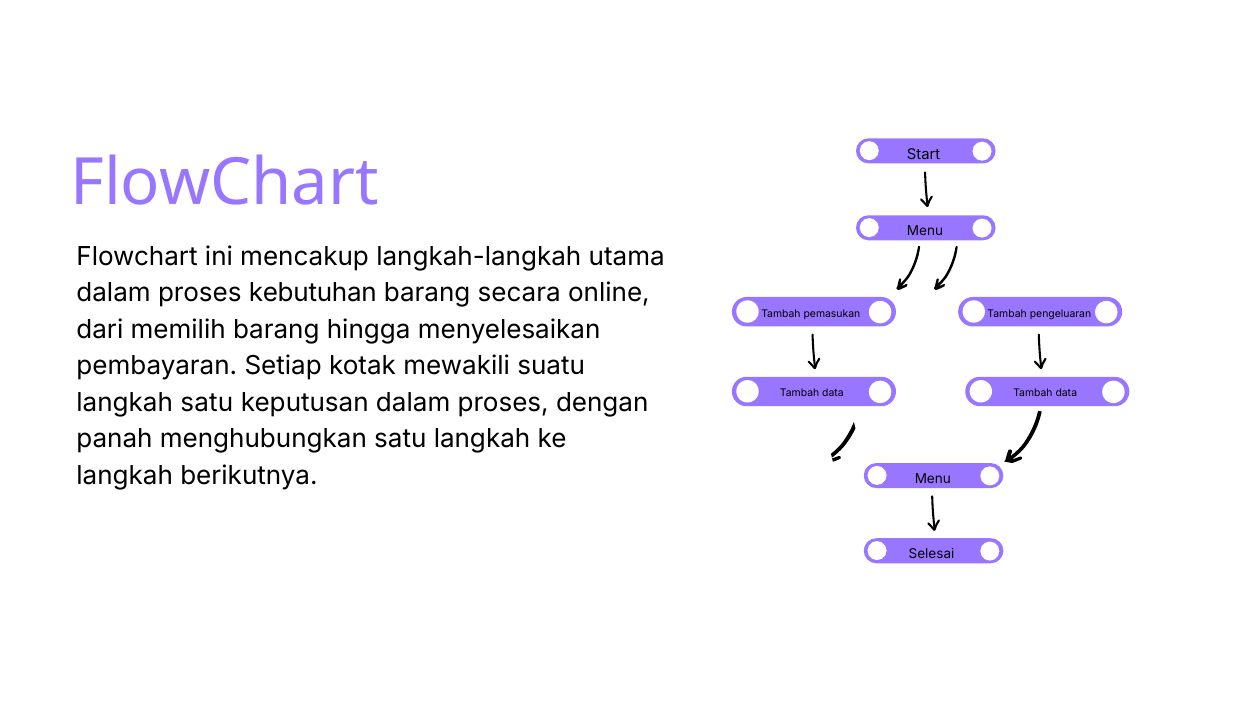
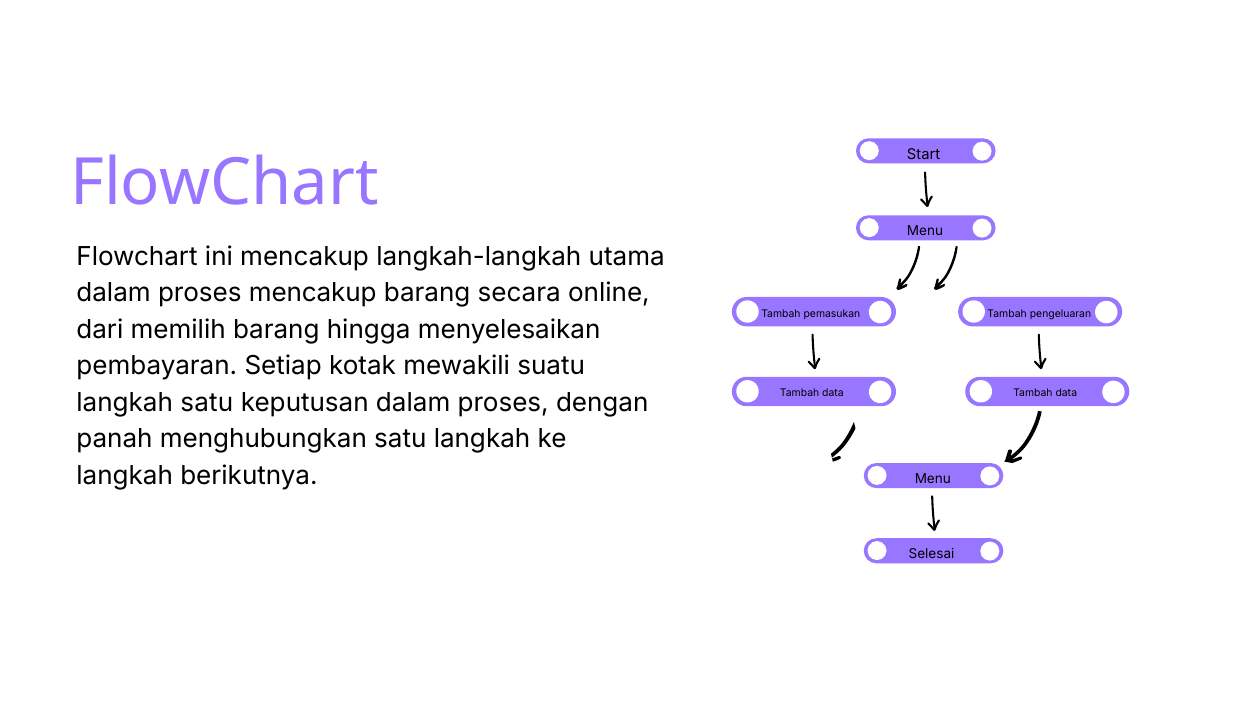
proses kebutuhan: kebutuhan -> mencakup (313, 293)
